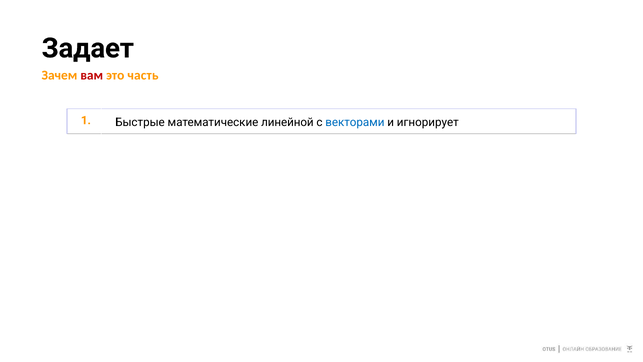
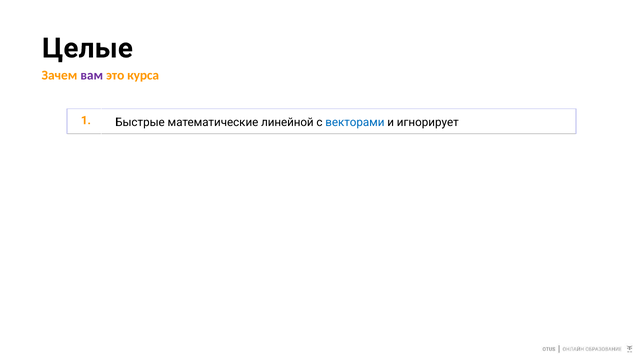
Задает: Задает -> Целые (88, 48)
вам colour: red -> purple (92, 75)
часть: часть -> курса (143, 75)
